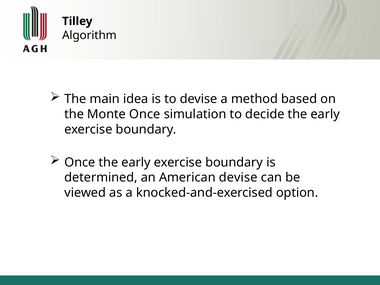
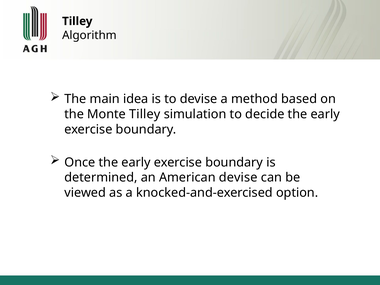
Monte Once: Once -> Tilley (145, 114)
